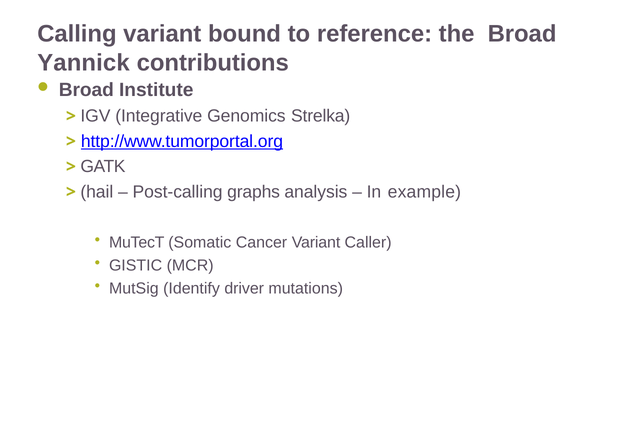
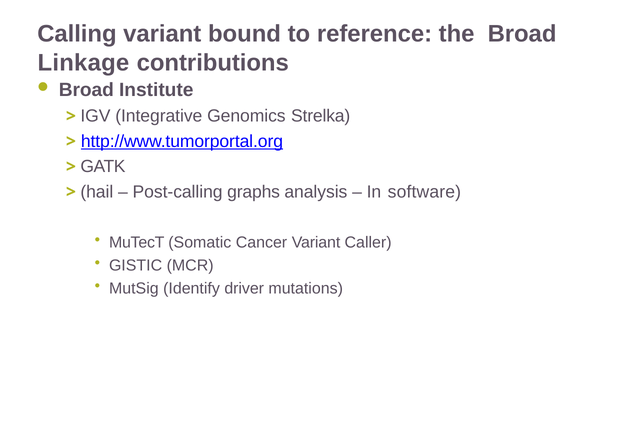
Yannick: Yannick -> Linkage (83, 63)
example: example -> software (424, 192)
